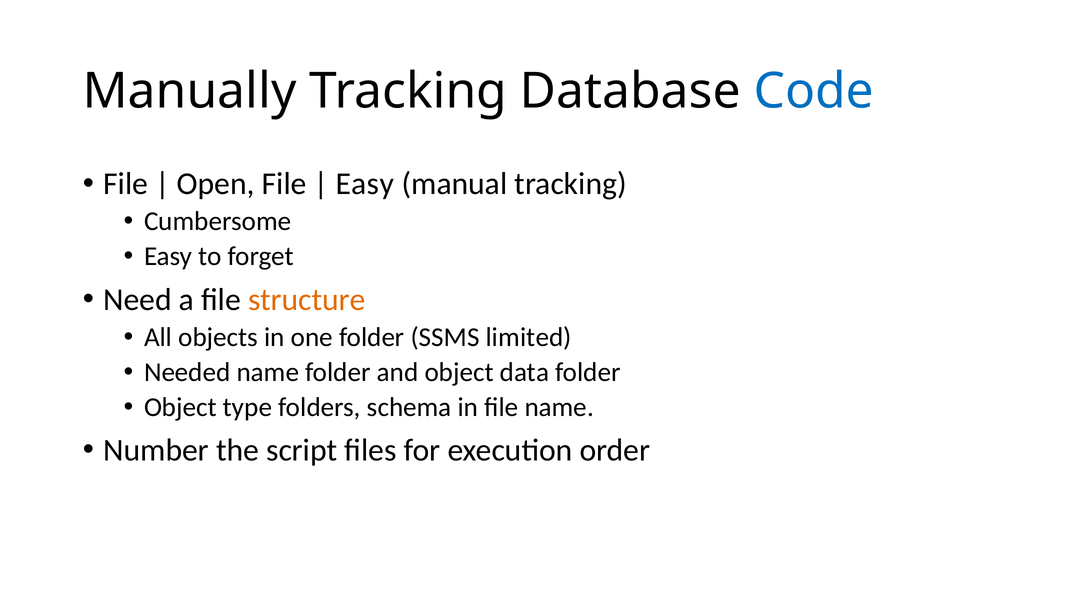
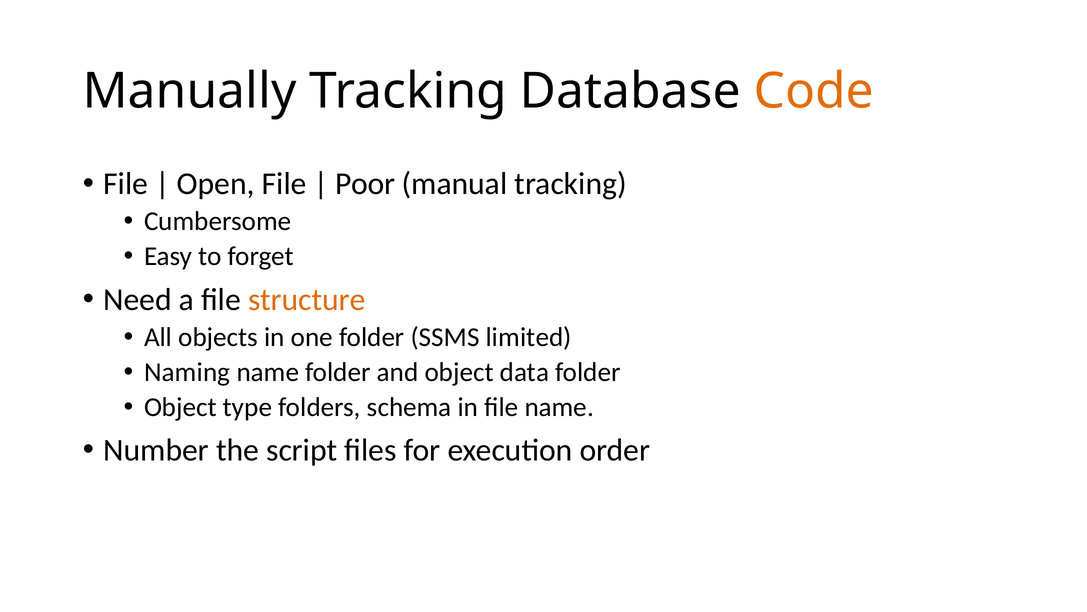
Code colour: blue -> orange (814, 91)
Easy: Easy -> Poor (365, 184)
Needed: Needed -> Naming (187, 372)
